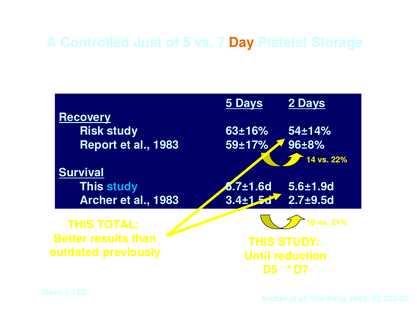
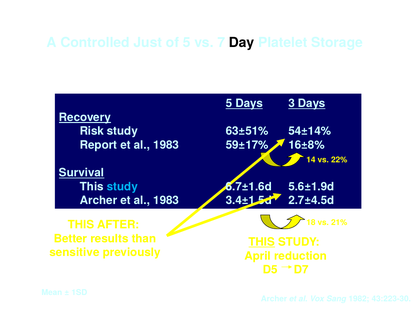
Day colour: orange -> black (242, 43)
2: 2 -> 3 (292, 104)
63±16%: 63±16% -> 63±51% (247, 131)
96±8%: 96±8% -> 16±8% (307, 145)
2.7±9.5d: 2.7±9.5d -> 2.7±4.5d (311, 201)
TOTAL: TOTAL -> AFTER (118, 225)
THIS underline: none -> present (262, 243)
outdated: outdated -> sensitive (74, 253)
Until: Until -> April (258, 257)
